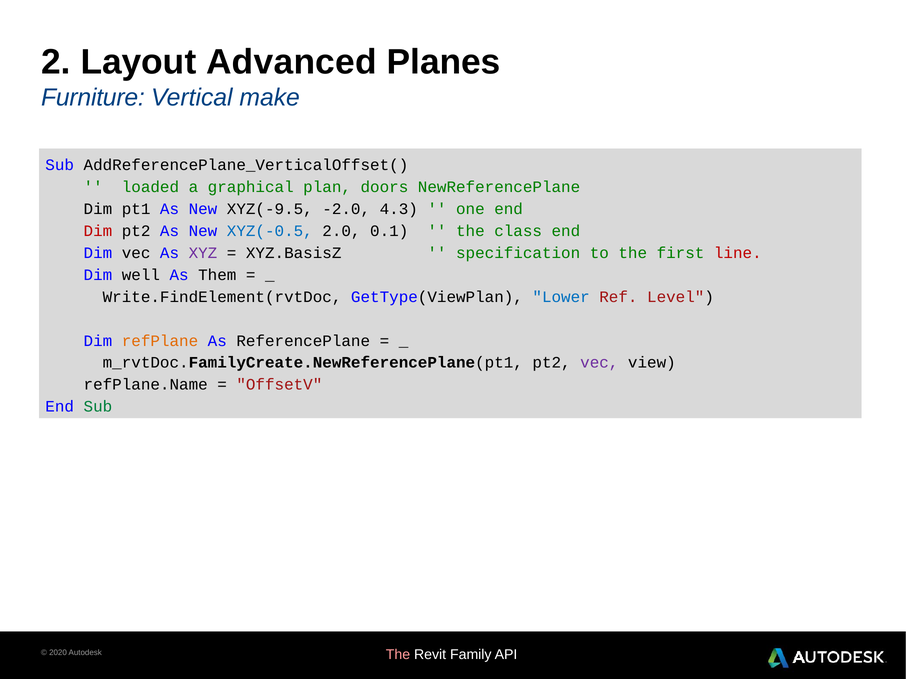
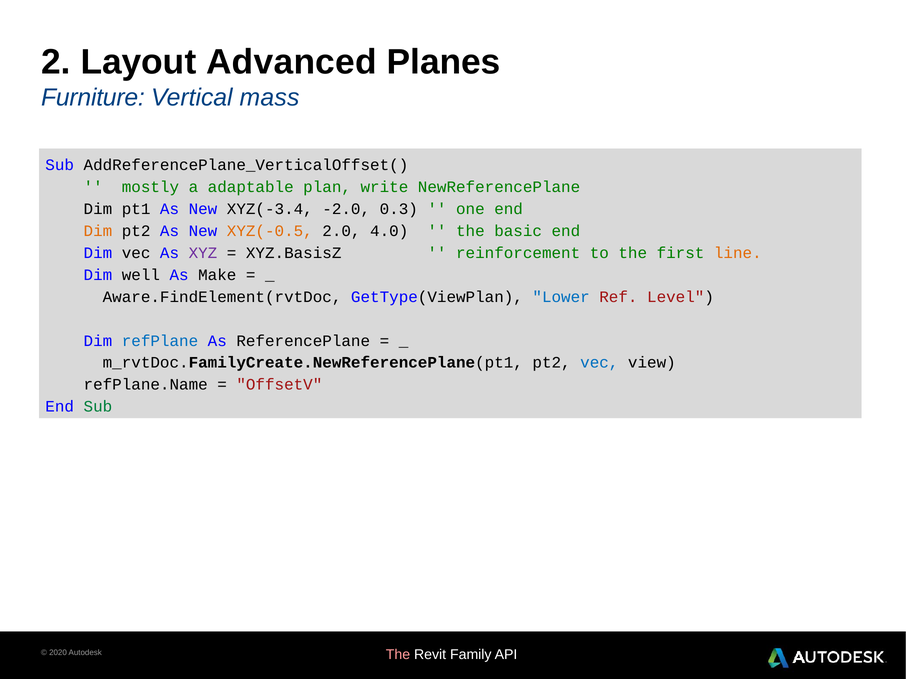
make: make -> mass (270, 98)
loaded: loaded -> mostly (150, 187)
graphical: graphical -> adaptable (251, 187)
doors: doors -> write (384, 187)
XYZ(-9.5: XYZ(-9.5 -> XYZ(-3.4 (270, 209)
4.3: 4.3 -> 0.3 (399, 209)
Dim colour: red -> orange (98, 231)
XYZ(-0.5 colour: blue -> orange (270, 231)
0.1: 0.1 -> 4.0 (389, 231)
class: class -> basic (518, 231)
specification: specification -> reinforcement (518, 253)
line colour: red -> orange (738, 253)
Them: Them -> Make (217, 275)
Write.FindElement(rvtDoc: Write.FindElement(rvtDoc -> Aware.FindElement(rvtDoc (222, 297)
refPlane colour: orange -> blue (160, 341)
vec colour: purple -> blue (599, 363)
